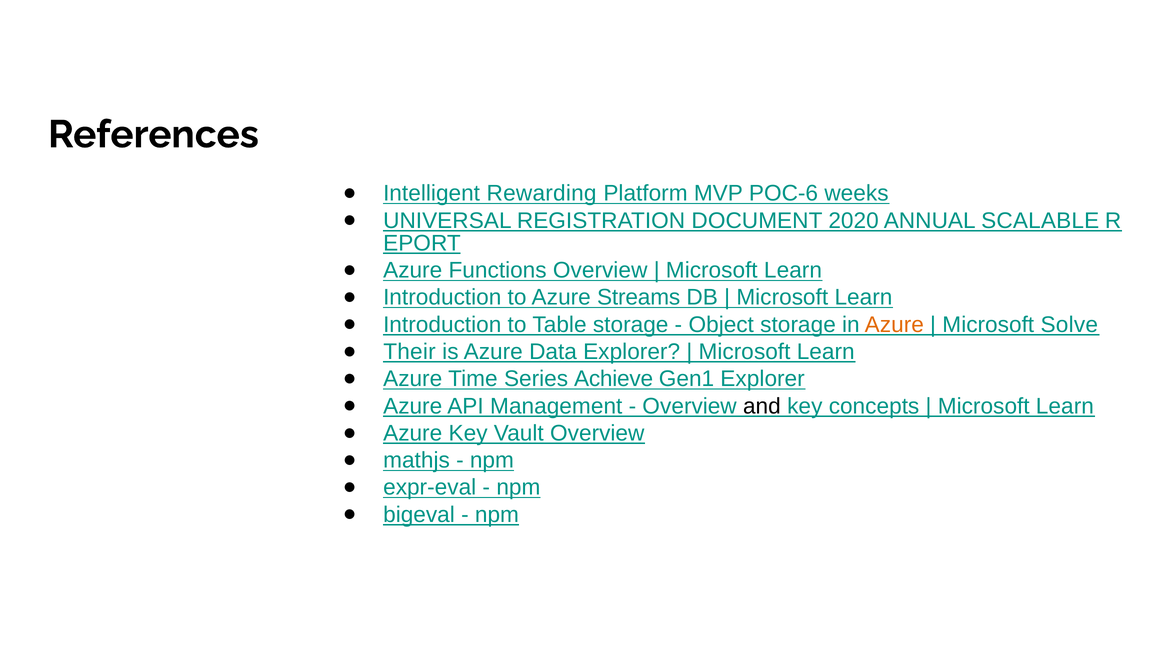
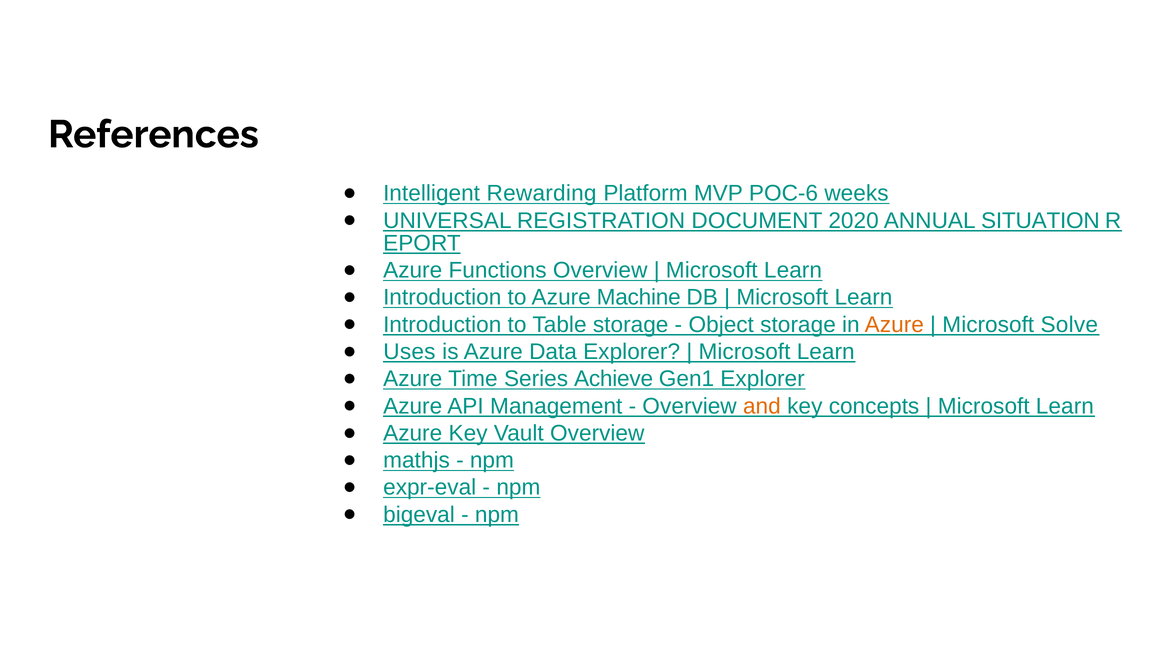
SCALABLE: SCALABLE -> SITUATION (1040, 221)
Streams: Streams -> Machine (639, 298)
Their: Their -> Uses (409, 352)
and colour: black -> orange (762, 406)
